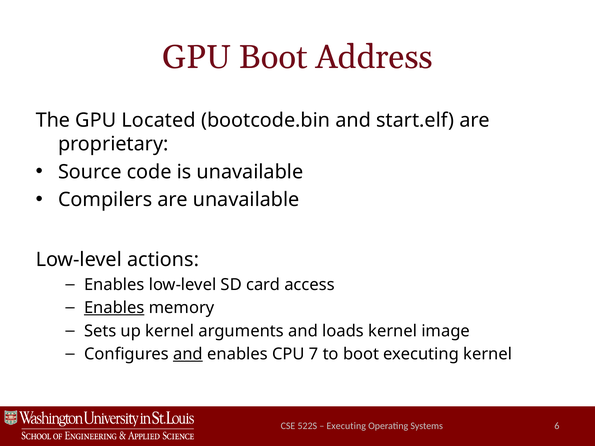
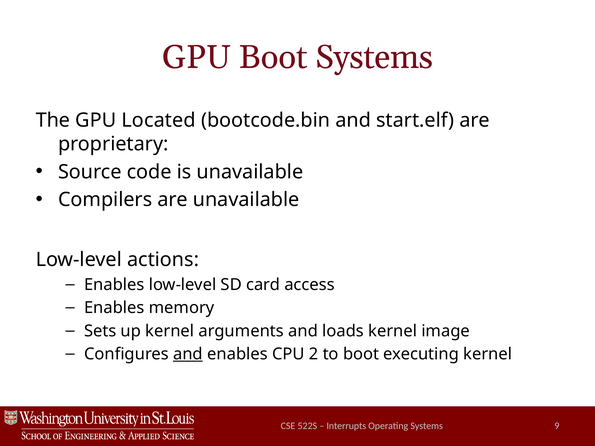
Boot Address: Address -> Systems (374, 57)
Enables underline: present -> none (114, 308)
7: 7 -> 2 (314, 354)
Executing: Executing -> Interrupts (346, 426)
6: 6 -> 9 (557, 426)
